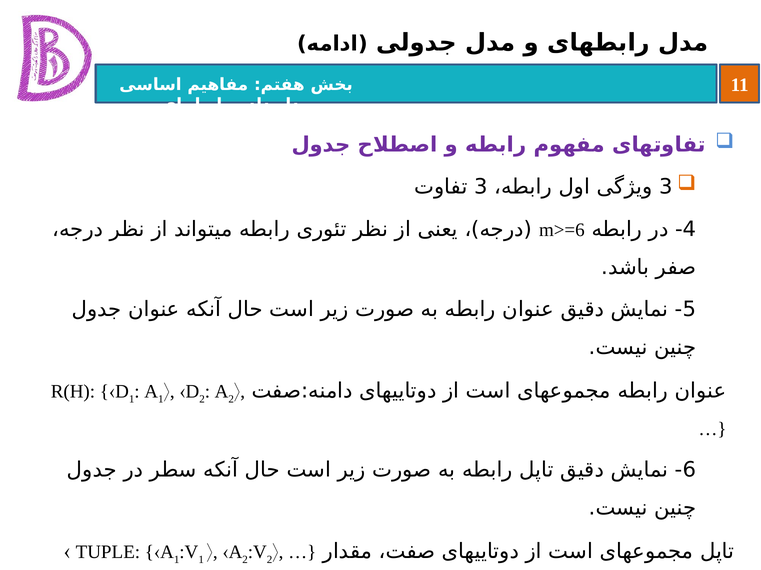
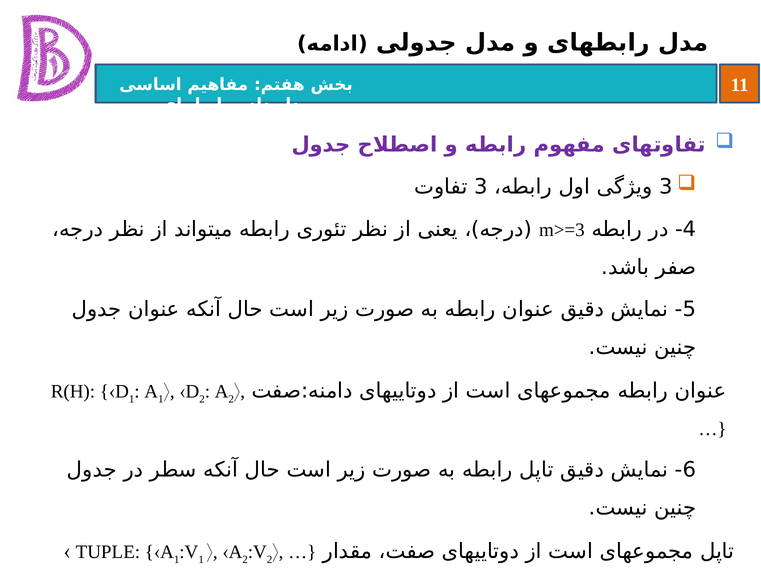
m>=6: m>=6 -> m>=3 (562, 230)
